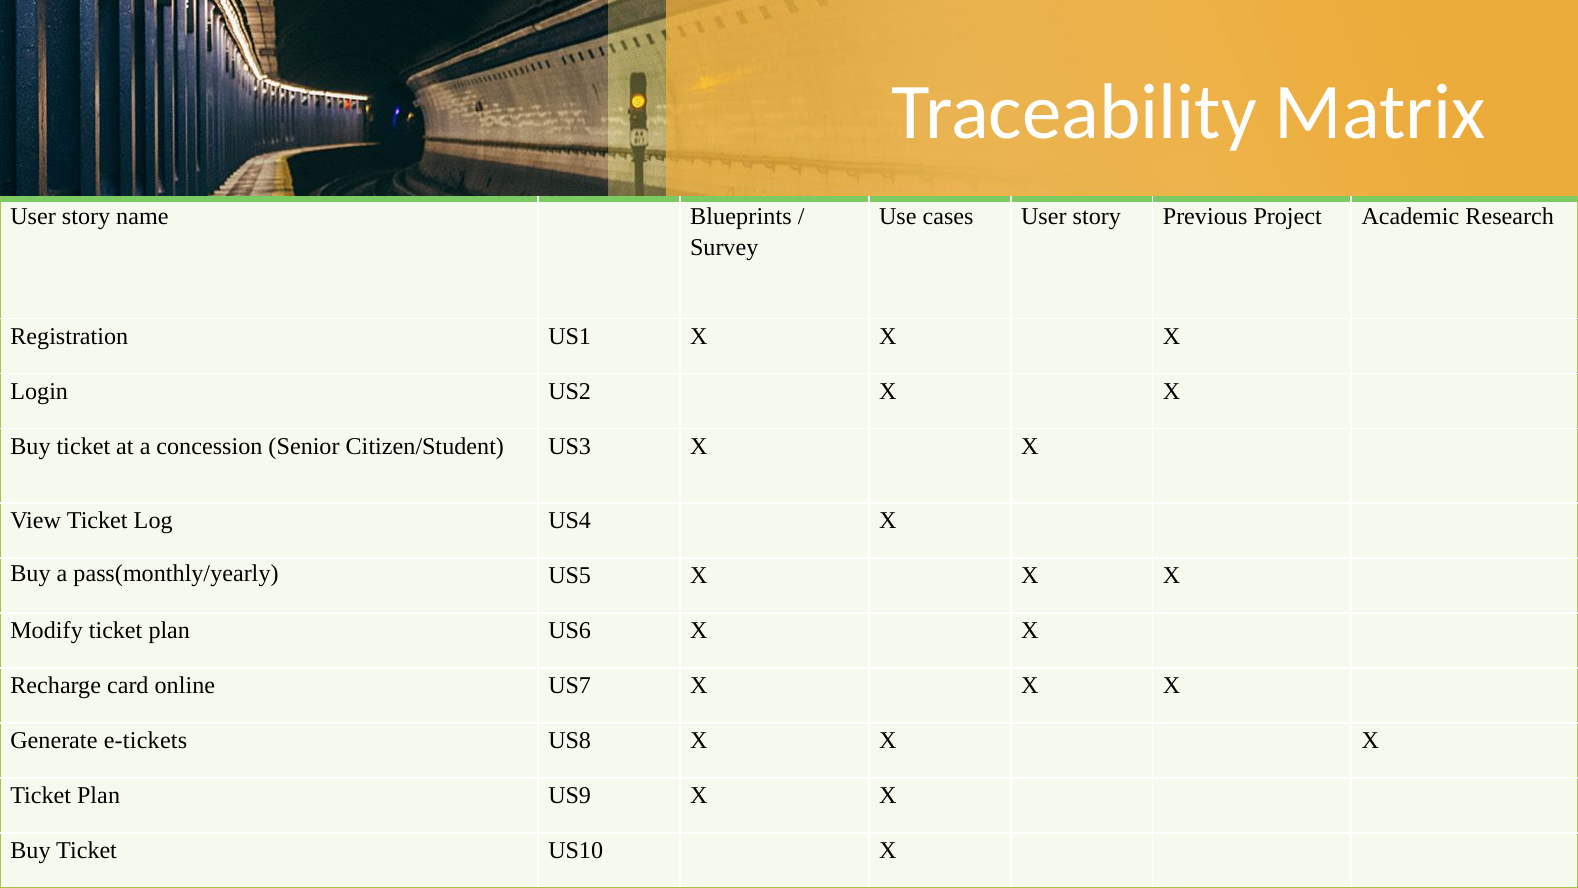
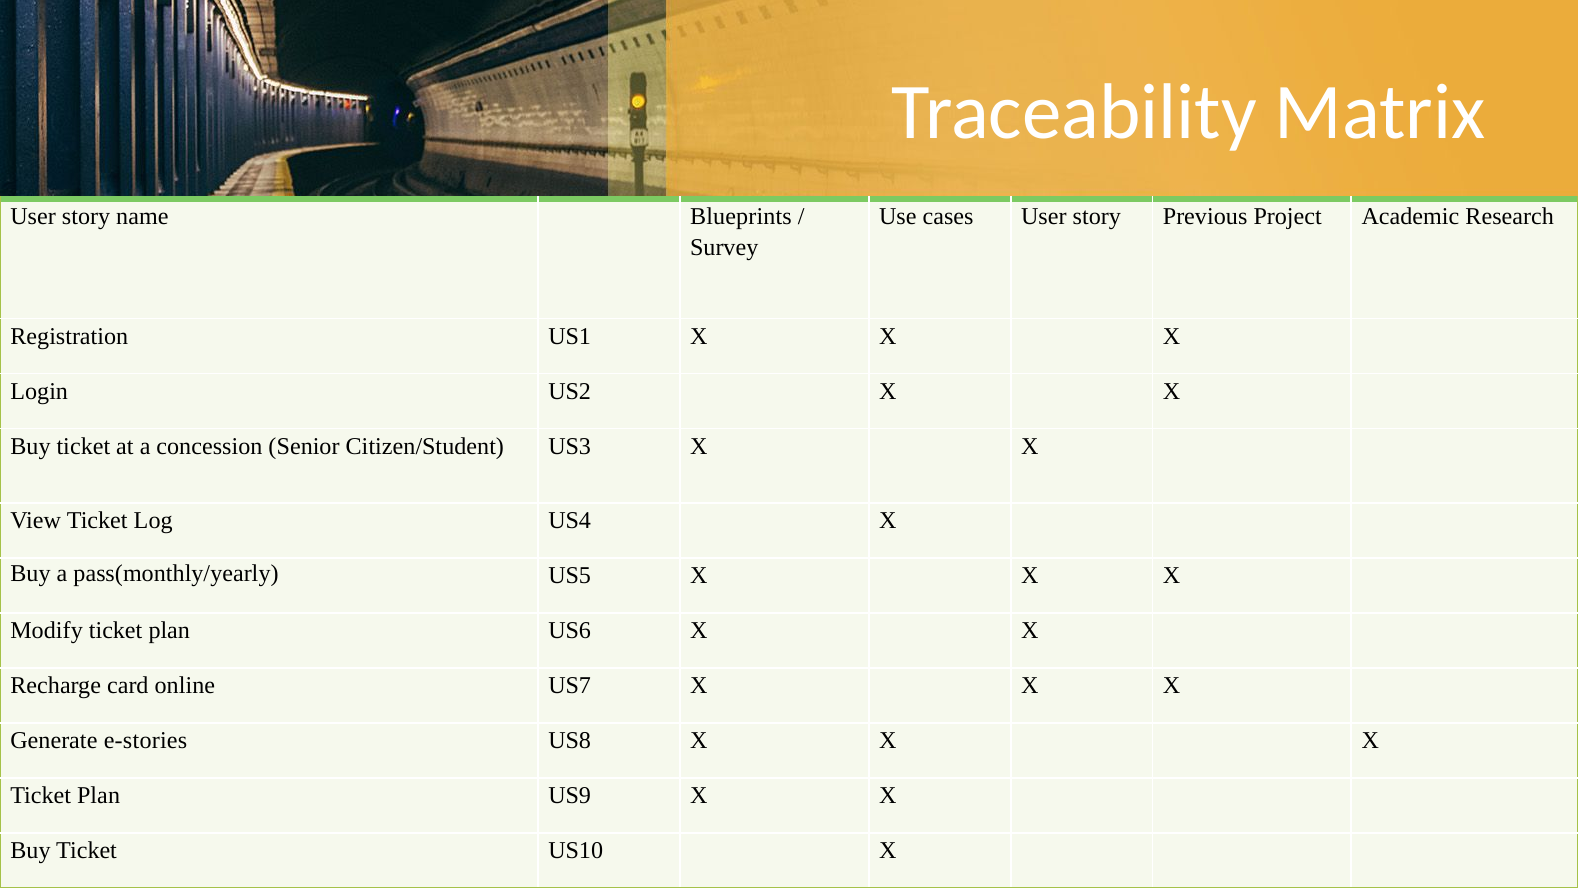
e-tickets: e-tickets -> e-stories (146, 740)
